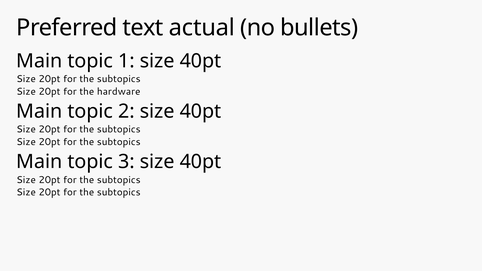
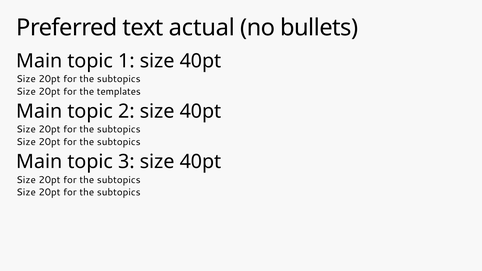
hardware: hardware -> templates (119, 92)
